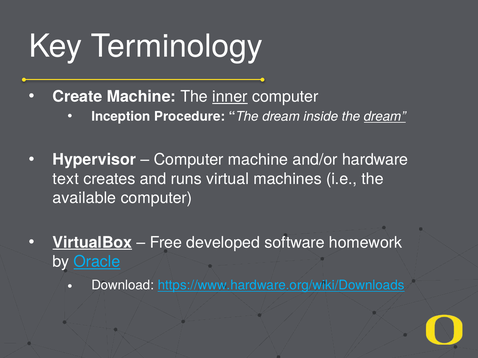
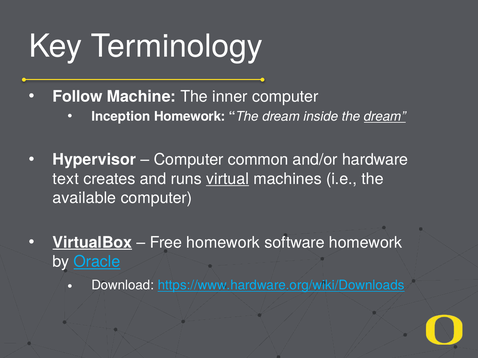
Create: Create -> Follow (78, 97)
inner underline: present -> none (230, 97)
Inception Procedure: Procedure -> Homework (190, 117)
Computer machine: machine -> common (258, 160)
virtual underline: none -> present (228, 179)
Free developed: developed -> homework (223, 243)
